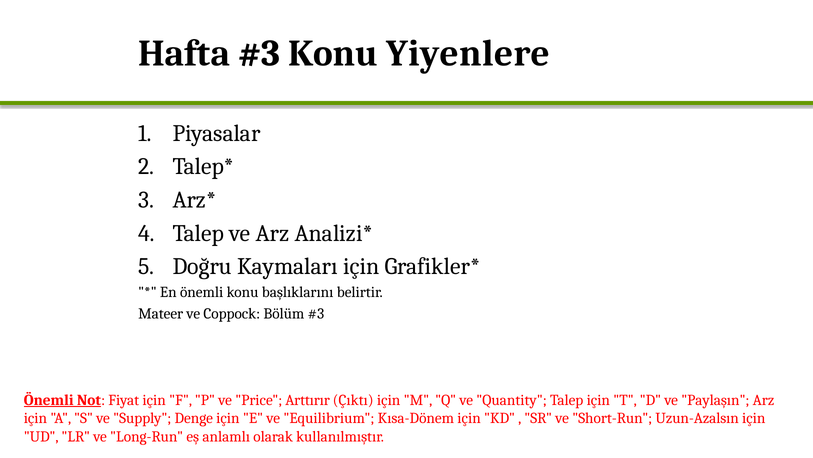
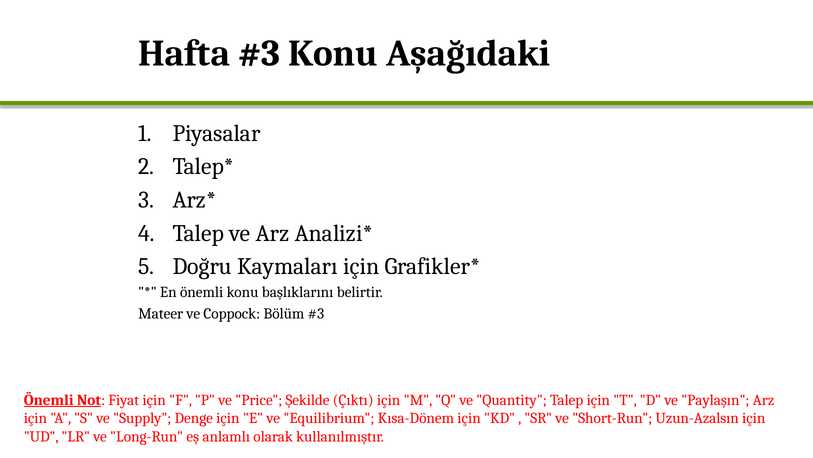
Yiyenlere: Yiyenlere -> Aşağıdaki (468, 54)
Arttırır: Arttırır -> Şekilde (308, 399)
